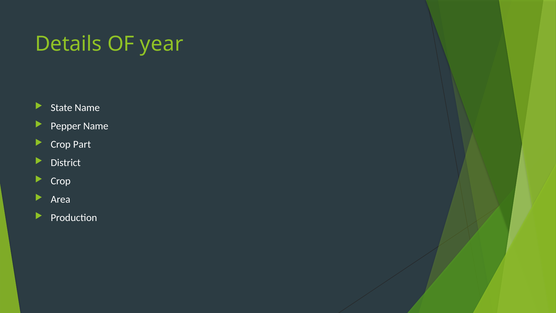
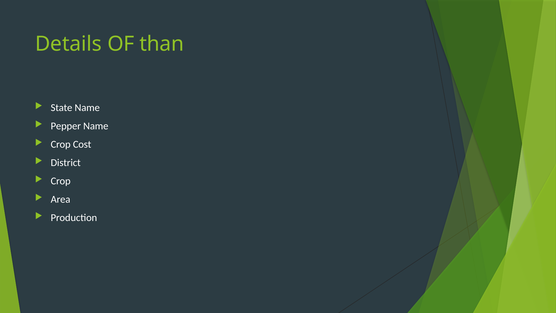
year: year -> than (162, 44)
Part: Part -> Cost (82, 144)
